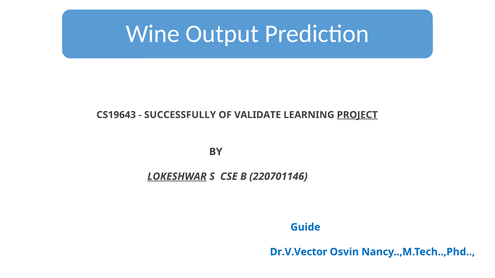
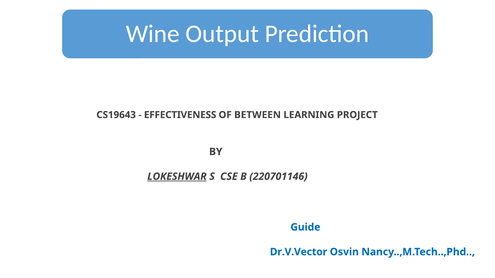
SUCCESSFULLY: SUCCESSFULLY -> EFFECTIVENESS (180, 115)
VALIDATE: VALIDATE -> BETWEEN (258, 115)
PROJECT underline: present -> none (357, 115)
